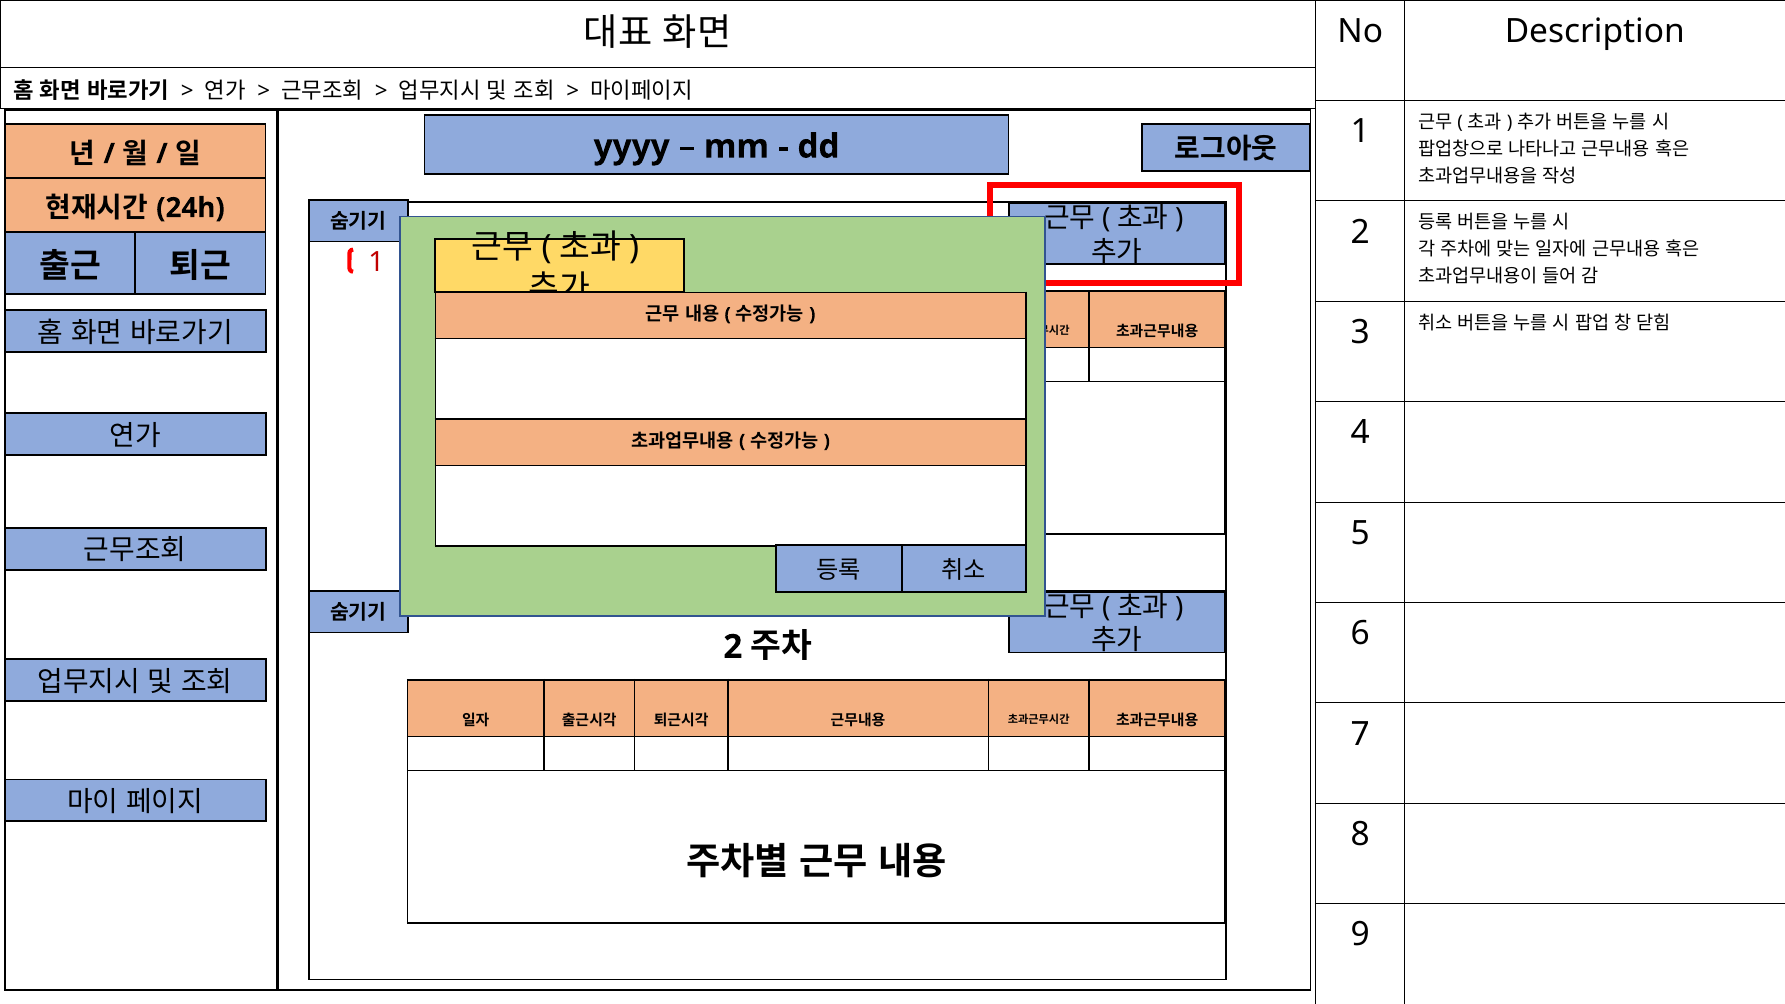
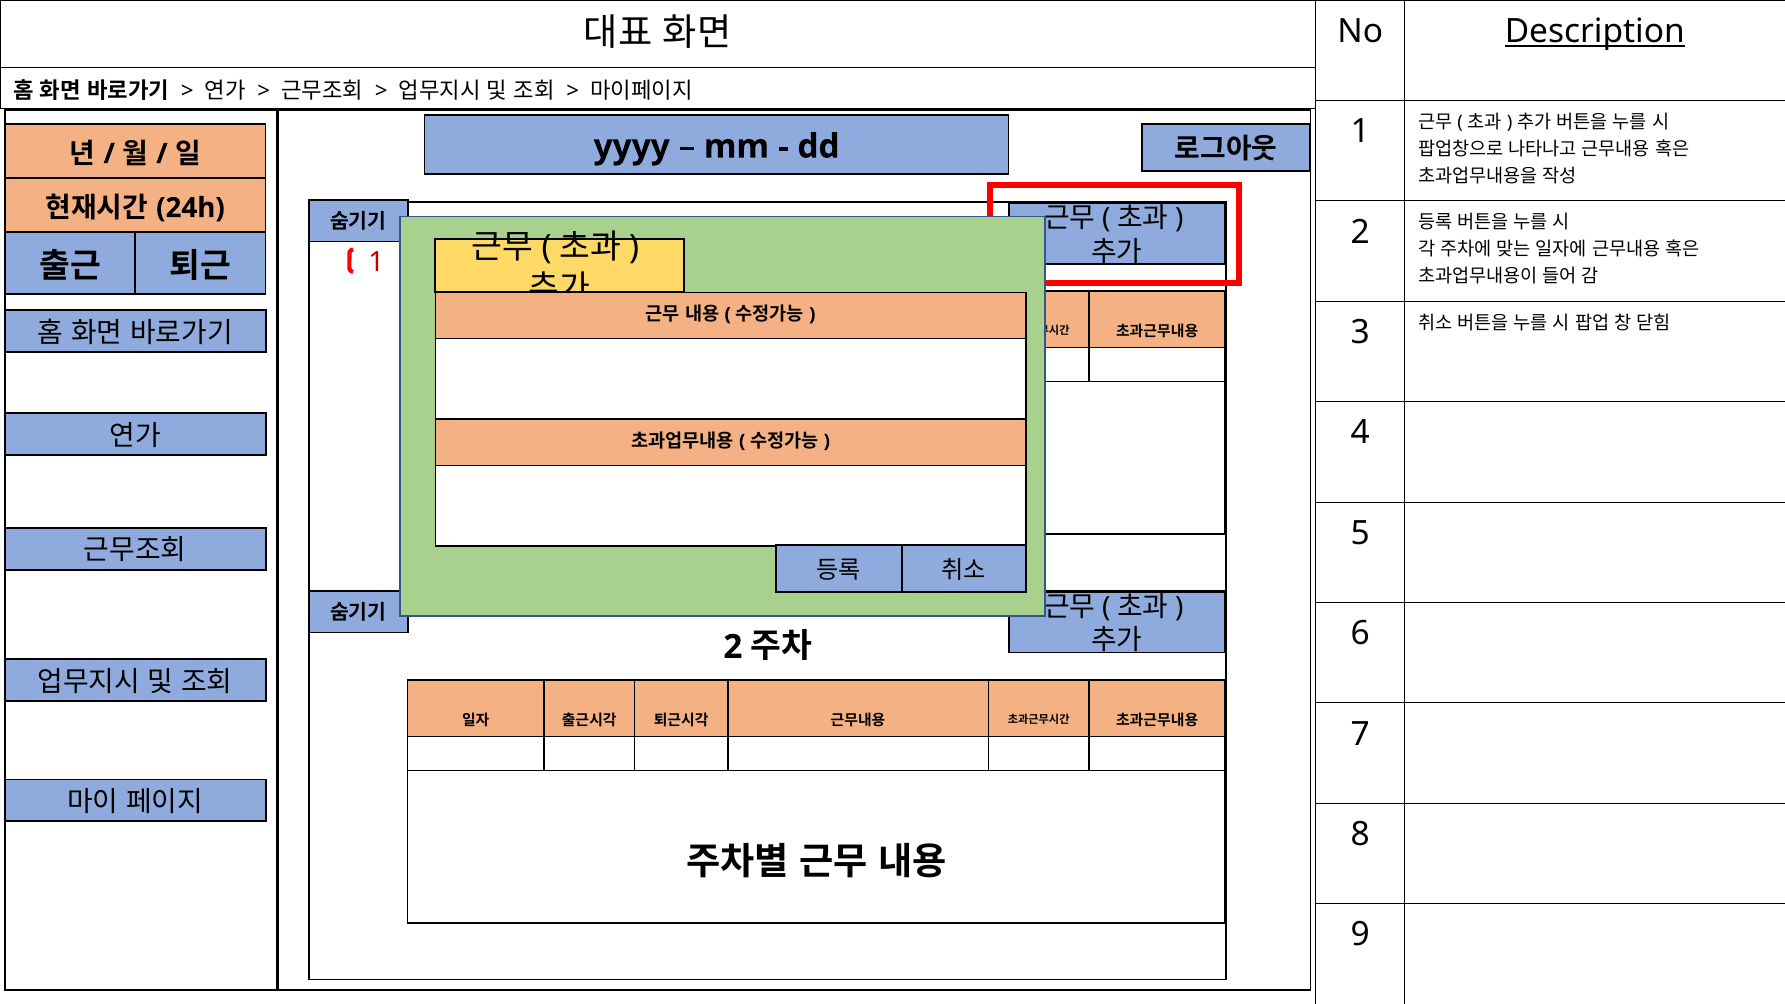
Description underline: none -> present (1595, 31)
